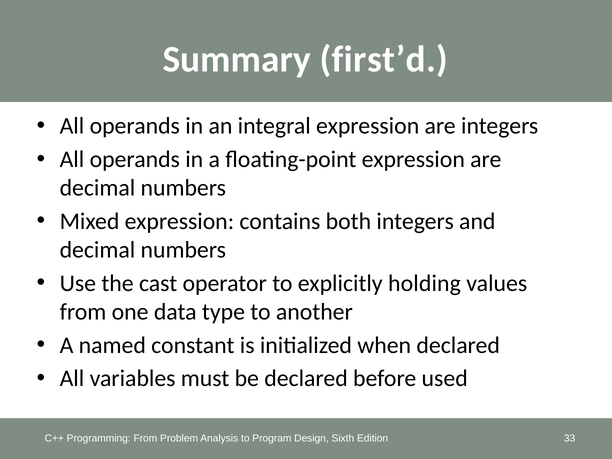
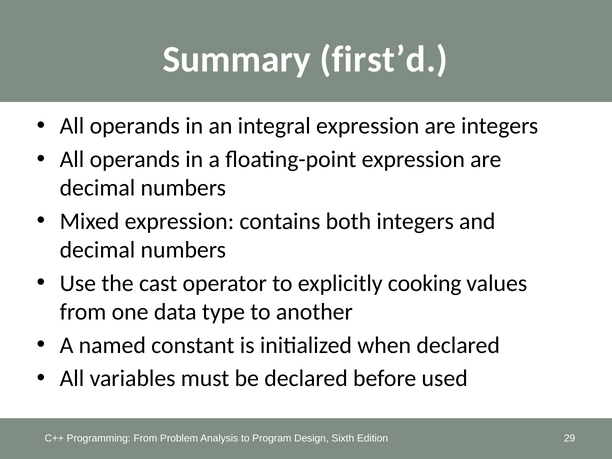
holding: holding -> cooking (425, 283)
33: 33 -> 29 (570, 438)
